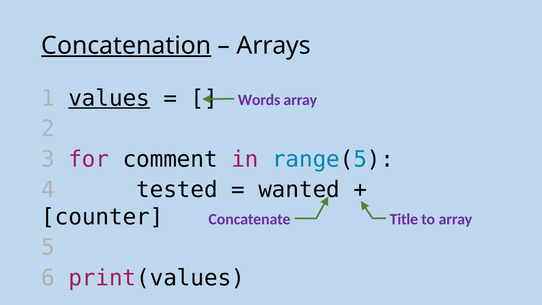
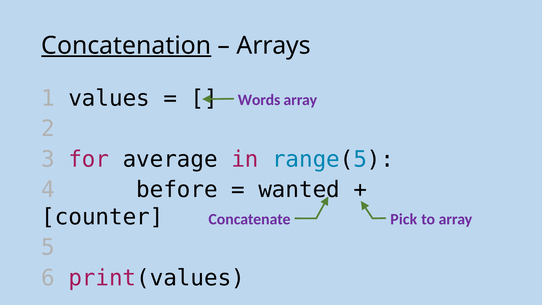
values underline: present -> none (109, 98)
comment: comment -> average (170, 159)
tested: tested -> before (177, 190)
Title: Title -> Pick (404, 219)
